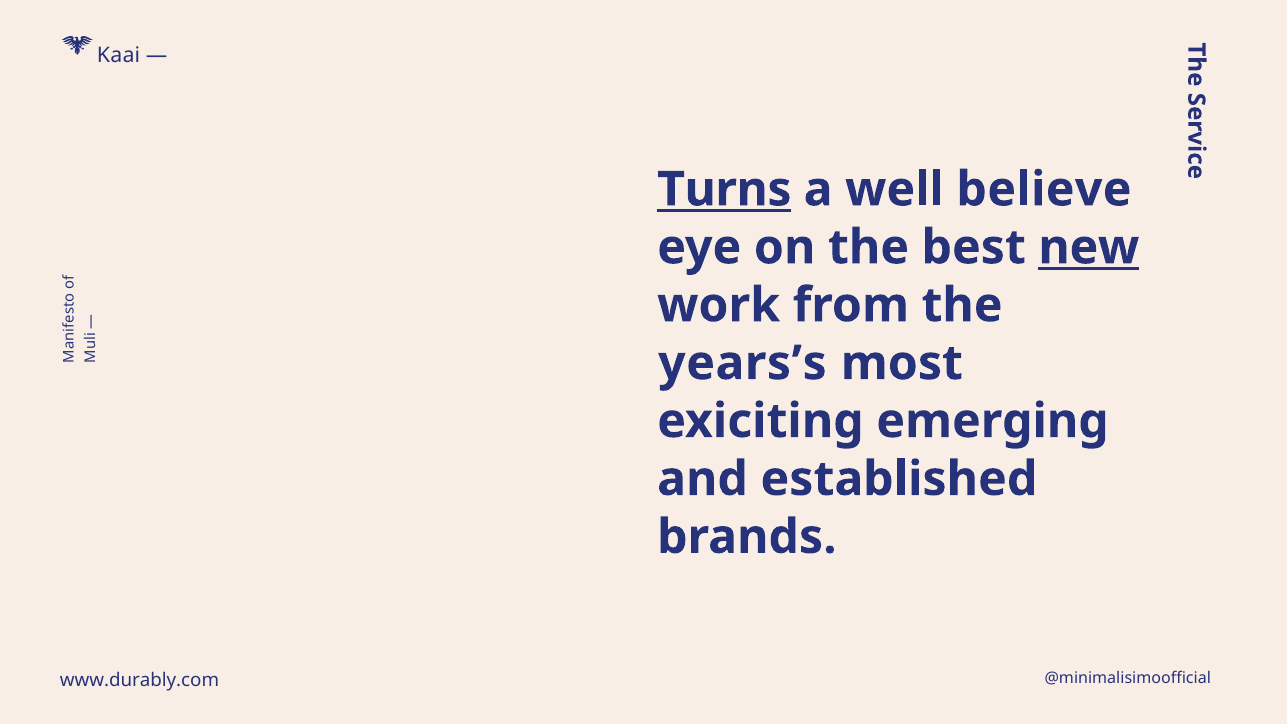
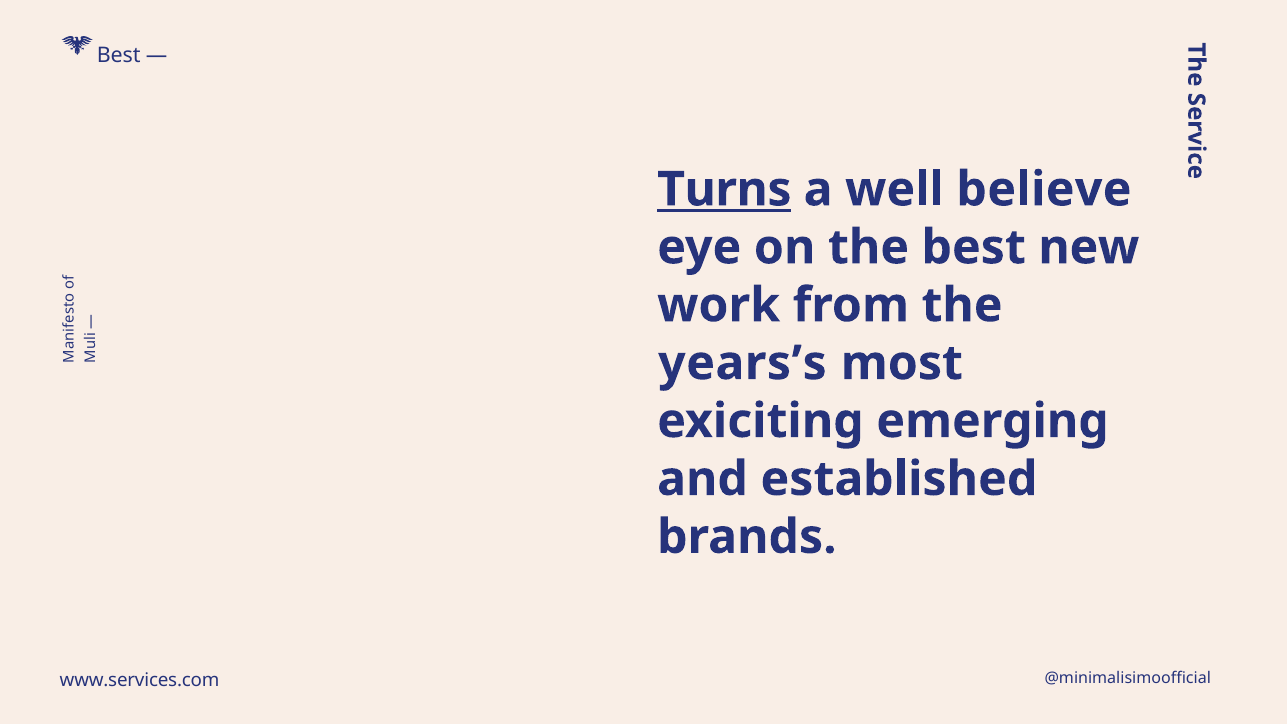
Kaai: Kaai -> Best (119, 56)
new underline: present -> none (1089, 247)
www.durably.com: www.durably.com -> www.services.com (140, 680)
